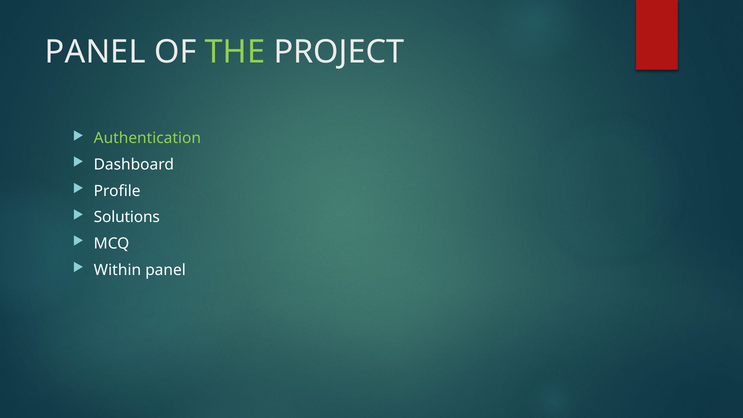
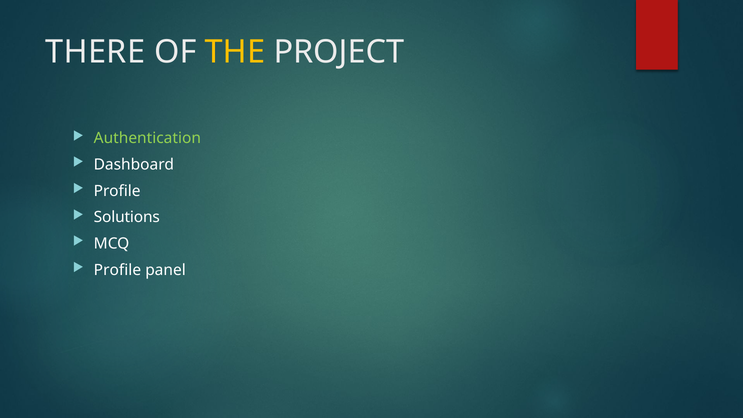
PANEL: PANEL -> THERE (95, 52)
THE colour: light green -> yellow (235, 52)
Within: Within -> Profile (117, 270)
